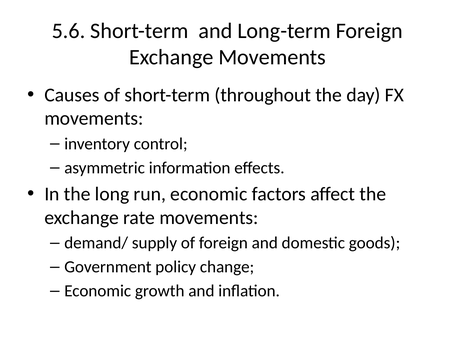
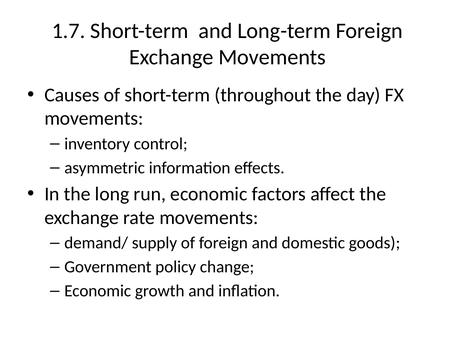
5.6: 5.6 -> 1.7 (69, 31)
